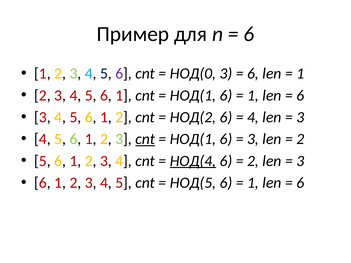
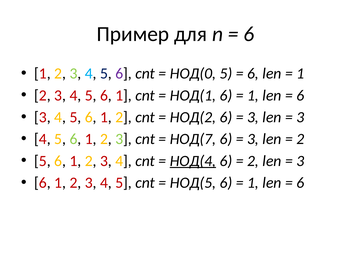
НОД(0 3: 3 -> 5 (226, 74)
4: 4 -> 3 (253, 117)
cnt underline: present -> none (145, 139)
НОД(1: НОД(1 -> НОД(7 (193, 139)
